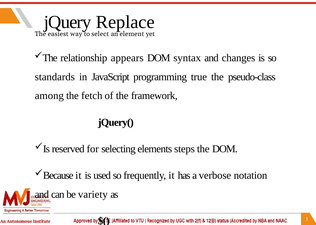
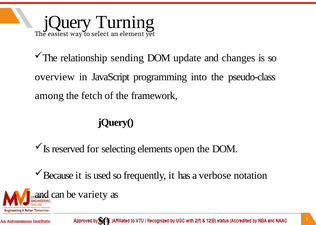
Replace: Replace -> Turning (125, 22)
appears: appears -> sending (127, 58)
syntax: syntax -> update (187, 58)
standards: standards -> overview (55, 77)
true: true -> into (199, 77)
steps: steps -> open (184, 149)
